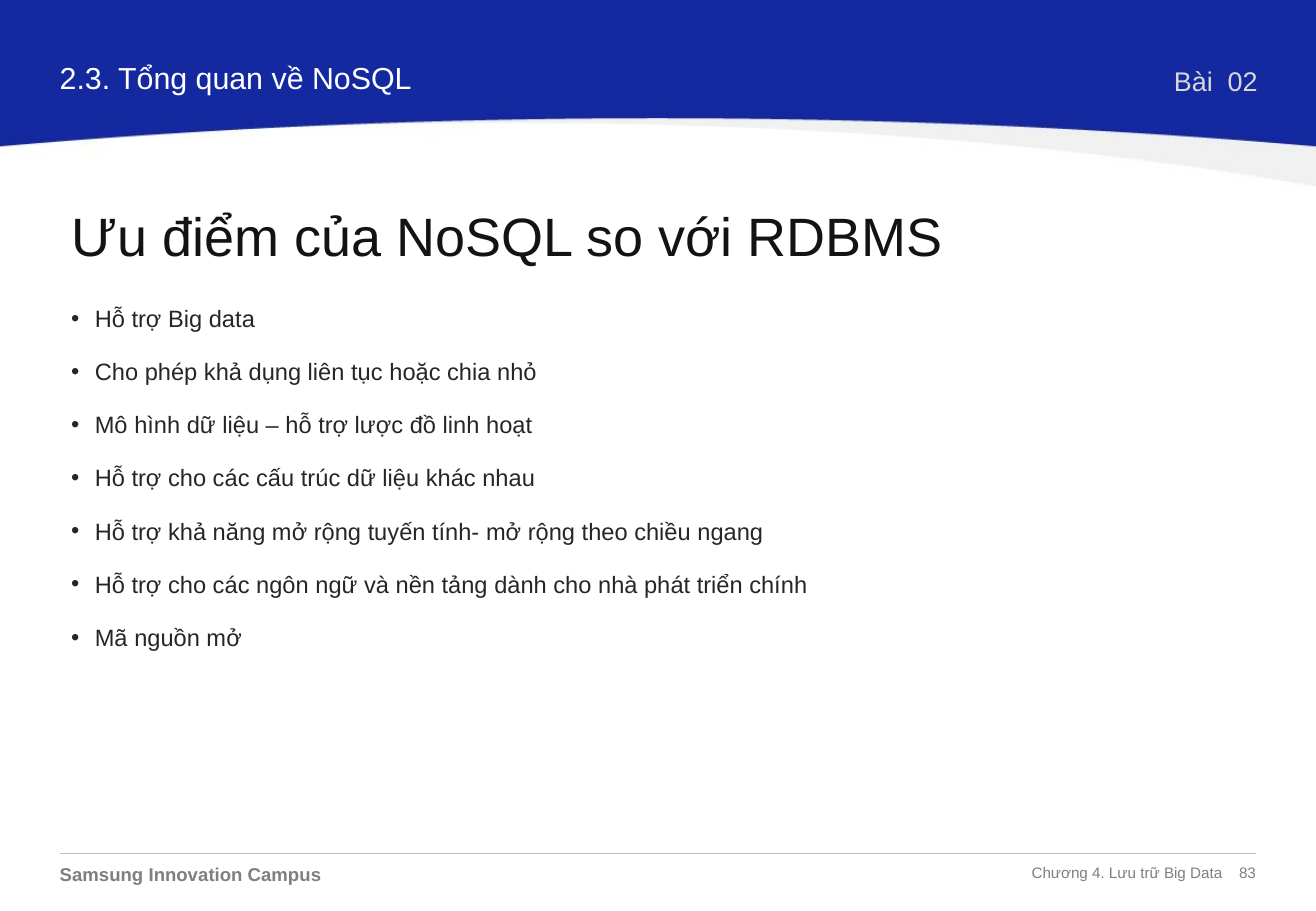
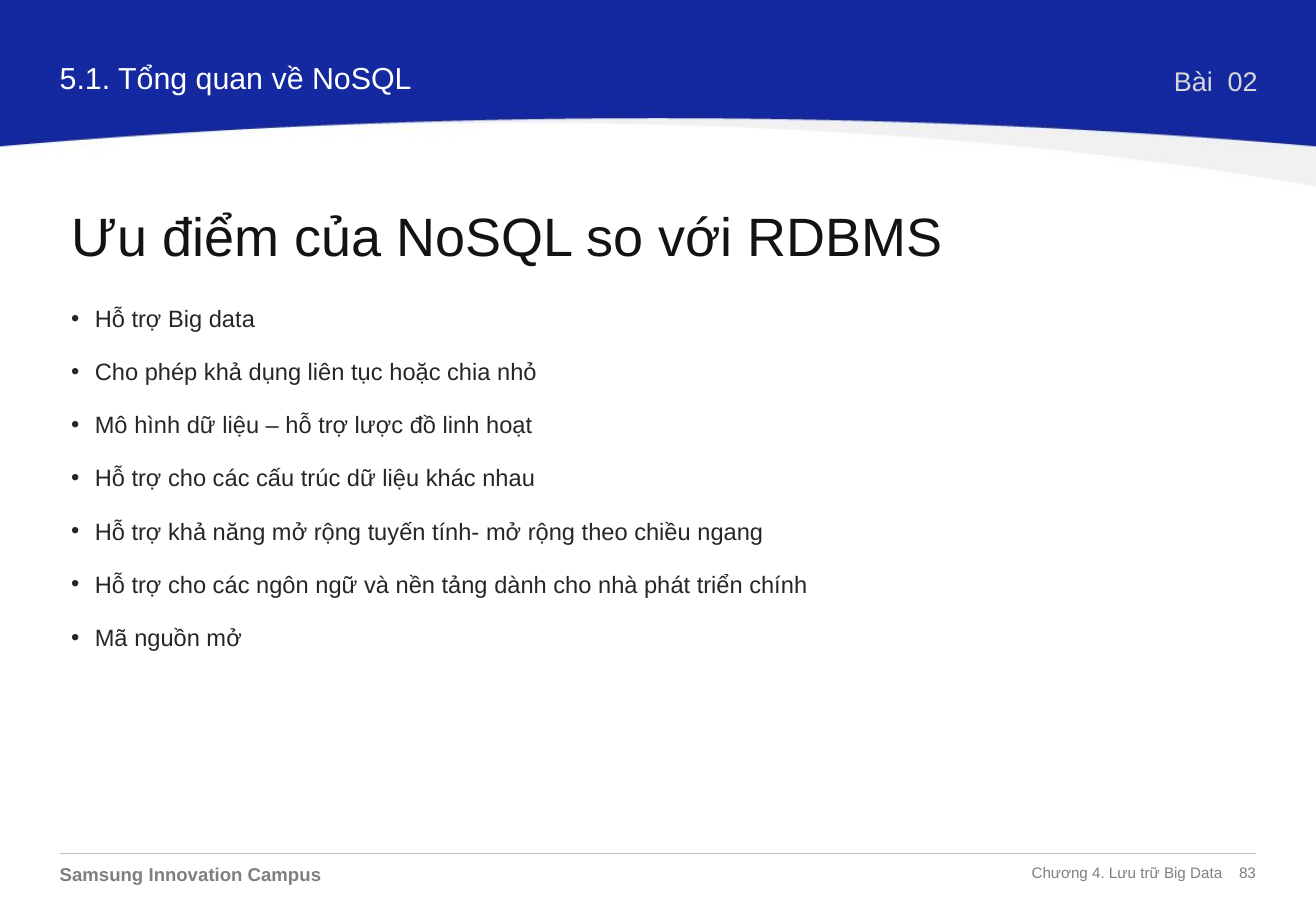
2.3: 2.3 -> 5.1 (85, 80)
